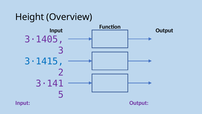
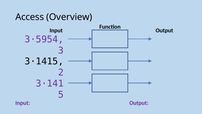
Height: Height -> Access (30, 17)
3·1405: 3·1405 -> 3·5954 (44, 39)
3·1415 colour: blue -> black (44, 61)
